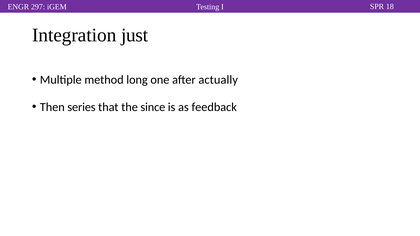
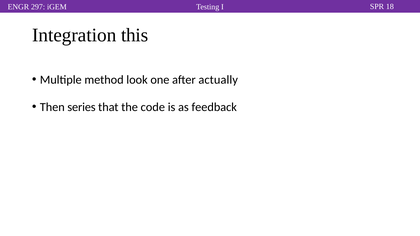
just: just -> this (135, 35)
long: long -> look (137, 80)
since: since -> code (153, 107)
